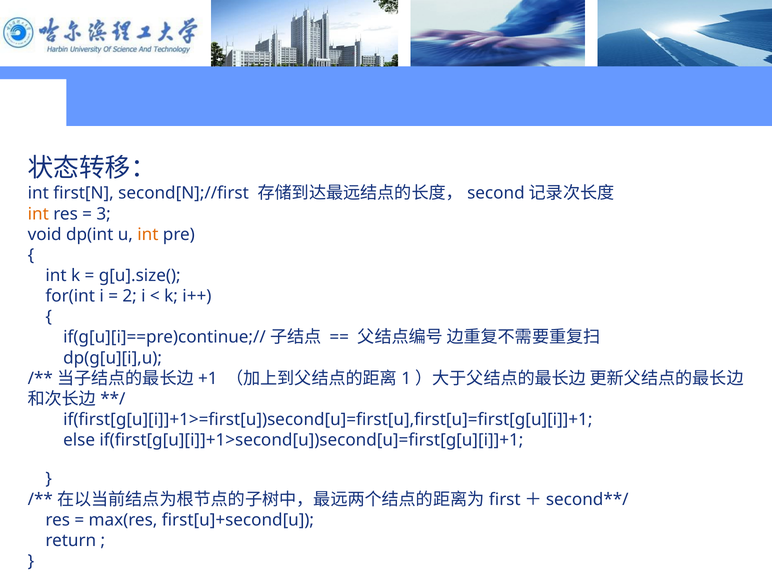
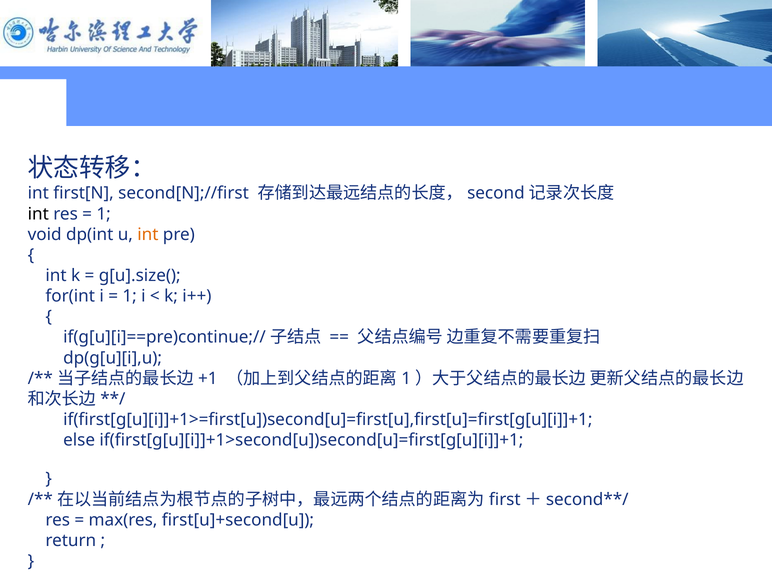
int colour: orange -> black (38, 214)
3: 3 -> 1 (104, 214)
2: 2 -> 1 (130, 296)
